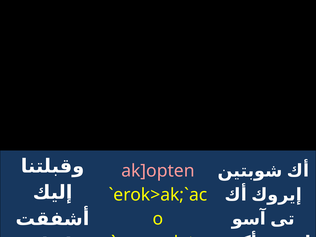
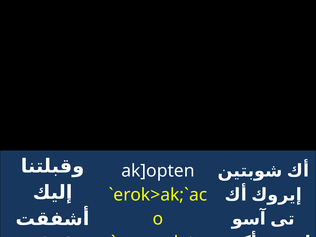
ak]opten colour: pink -> white (158, 171)
